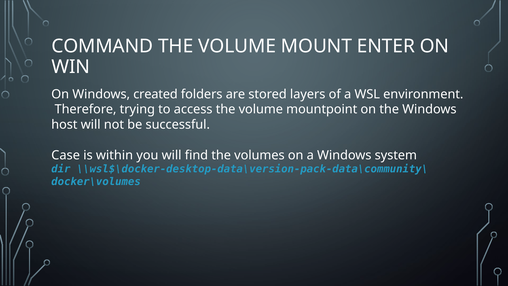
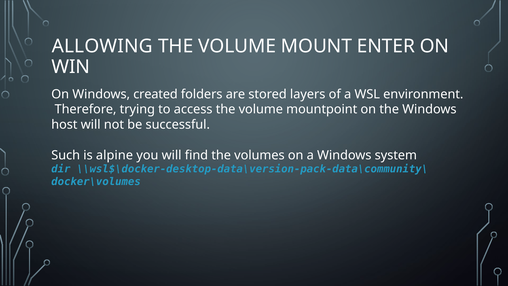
COMMAND: COMMAND -> ALLOWING (102, 46)
Case: Case -> Such (66, 155)
within: within -> alpine (114, 155)
